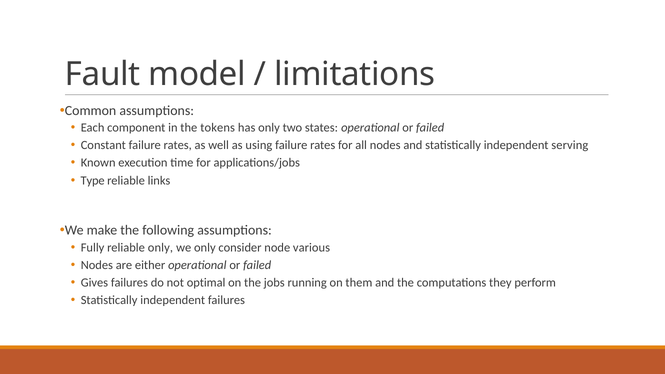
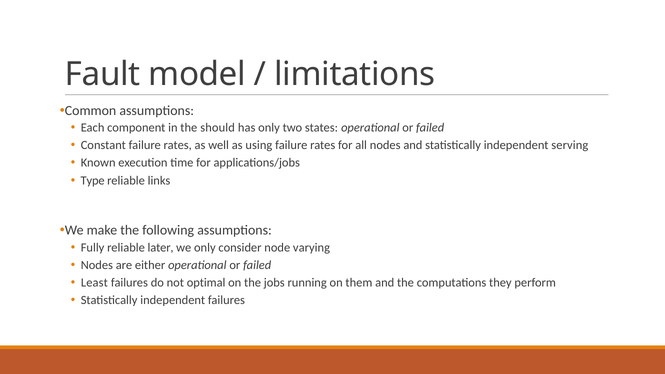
tokens: tokens -> should (218, 128)
reliable only: only -> later (161, 247)
various: various -> varying (312, 247)
Gives: Gives -> Least (94, 283)
